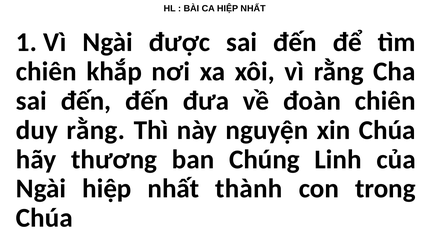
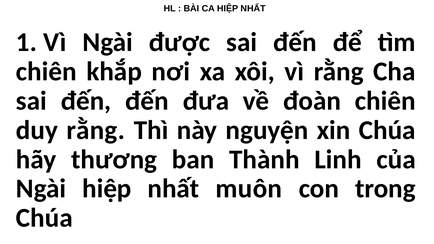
Chúng: Chúng -> Thành (264, 160)
thành: thành -> muôn (249, 189)
